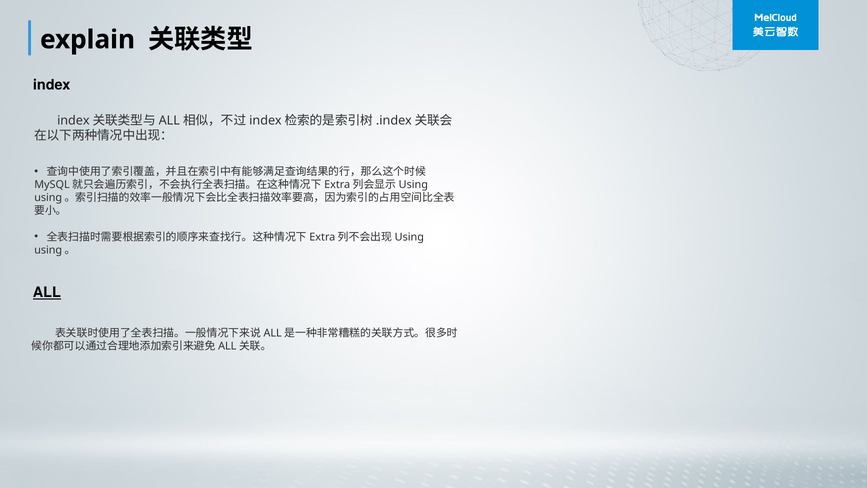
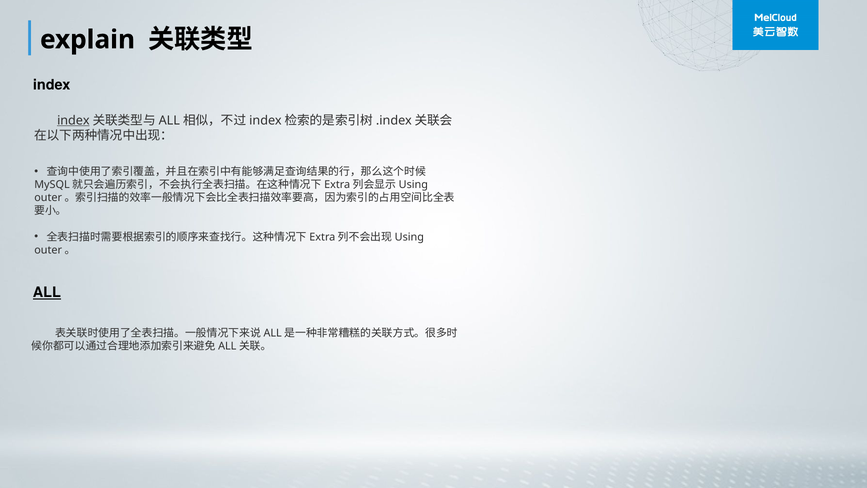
index underline: none -> present (73, 120)
using: using -> outer (48, 198)
using: using -> outer (48, 250)
